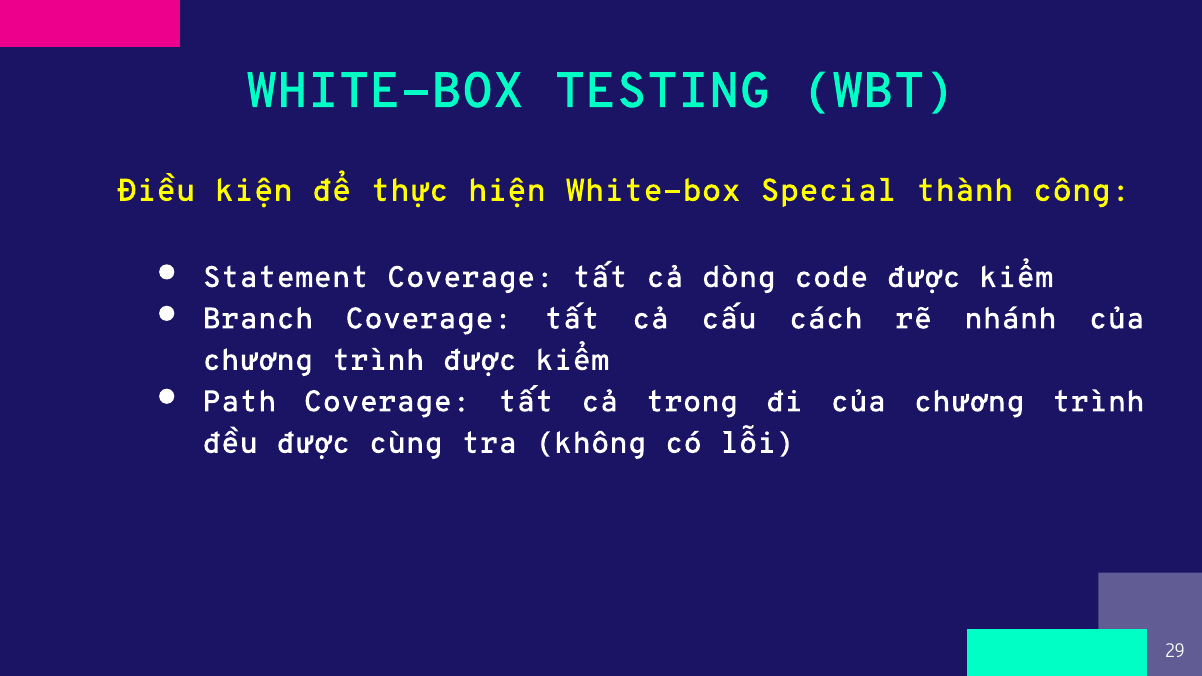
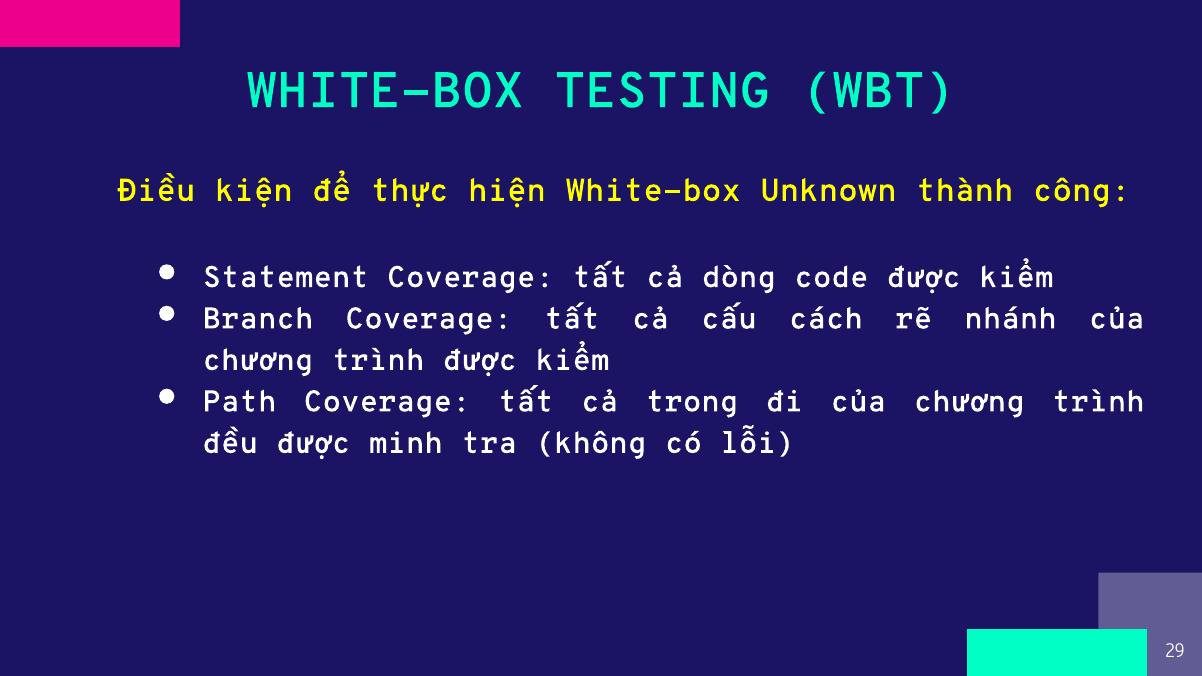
Special: Special -> Unknown (828, 190)
cùng: cùng -> minh (406, 443)
